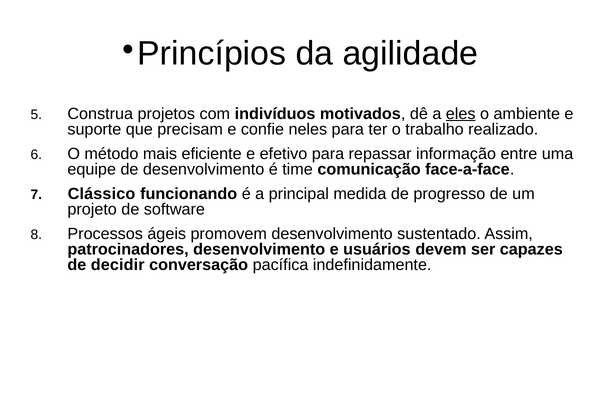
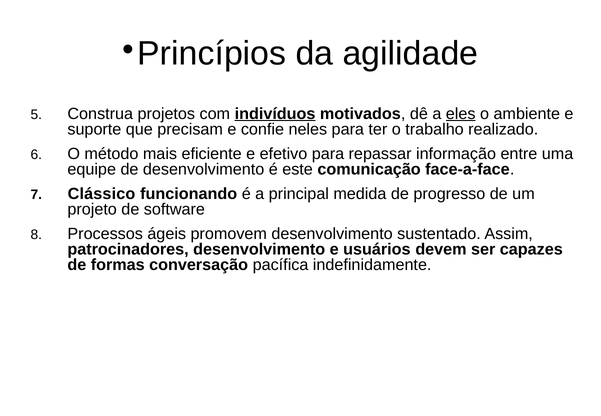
indivíduos underline: none -> present (275, 114)
time: time -> este (298, 169)
decidir: decidir -> formas (118, 265)
